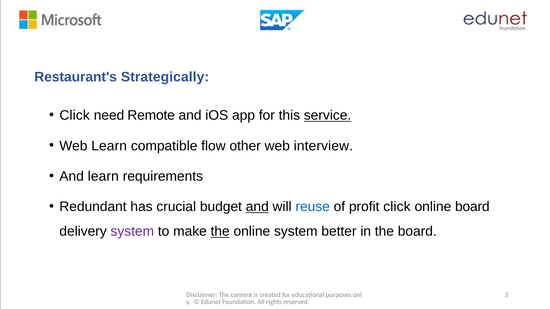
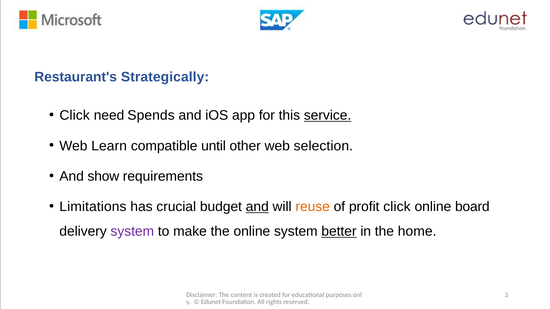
Remote: Remote -> Spends (151, 116)
flow: flow -> until (214, 146)
interview: interview -> selection (323, 146)
And learn: learn -> show (103, 177)
Redundant: Redundant -> Limitations (93, 207)
reuse colour: blue -> orange (313, 207)
the underline: present -> none (220, 232)
better underline: none -> present (339, 232)
the board: board -> home (417, 232)
